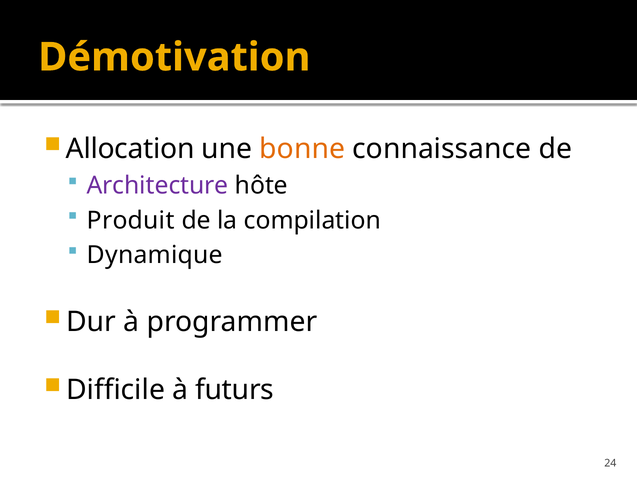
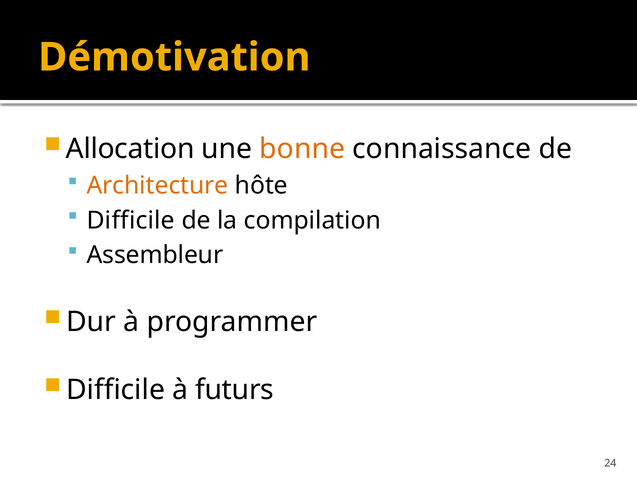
Architecture colour: purple -> orange (158, 186)
Produit: Produit -> Difficile (131, 220)
Dynamique: Dynamique -> Assembleur (155, 255)
